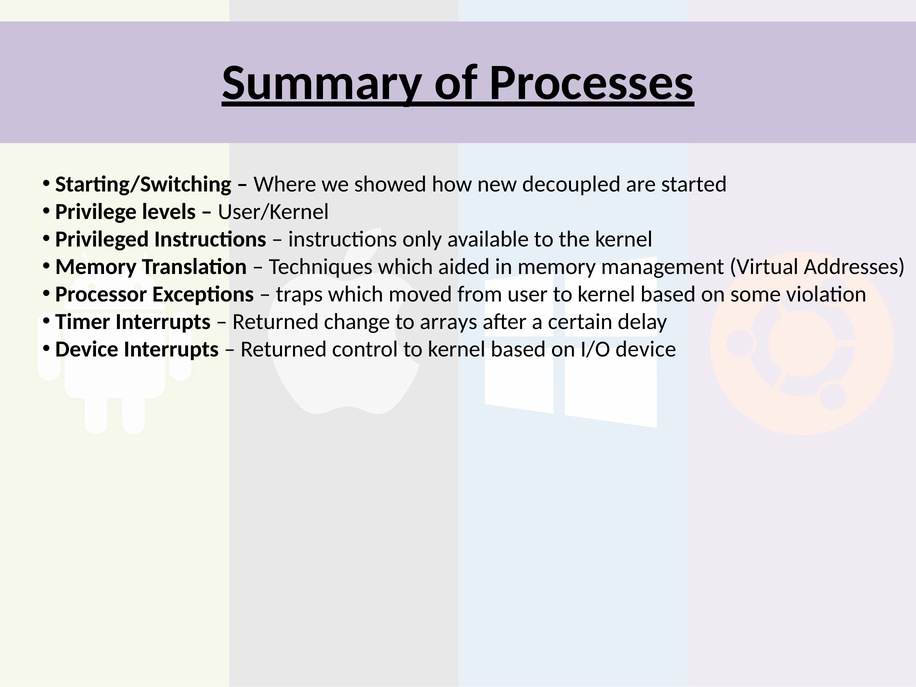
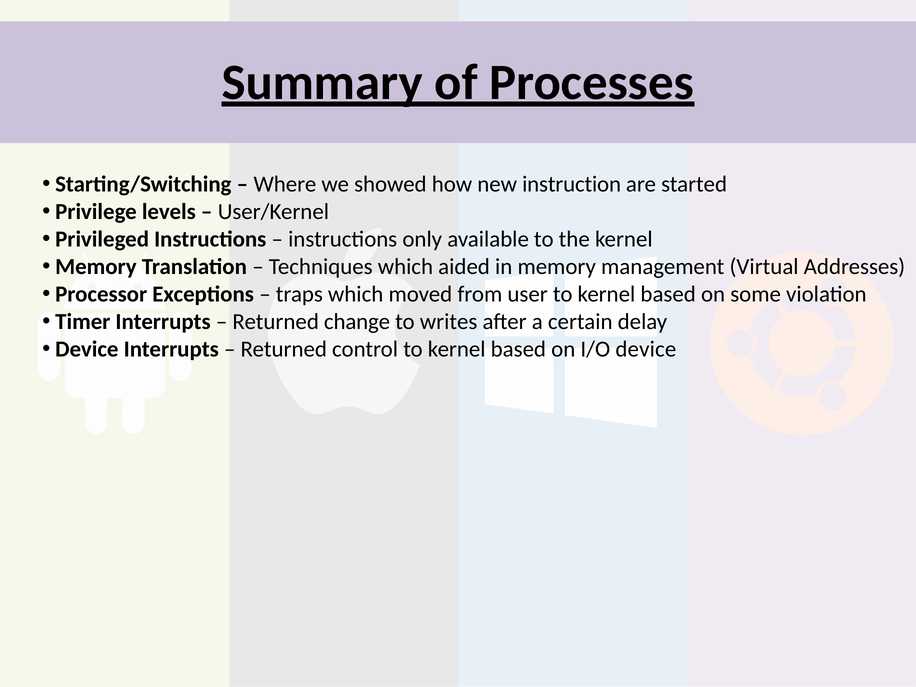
decoupled: decoupled -> instruction (572, 184)
arrays: arrays -> writes (449, 322)
